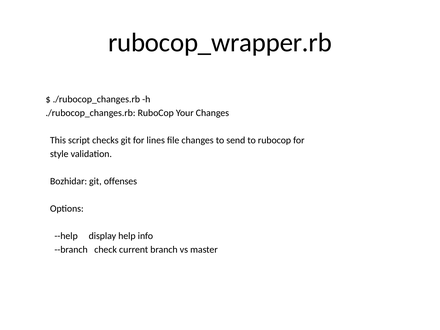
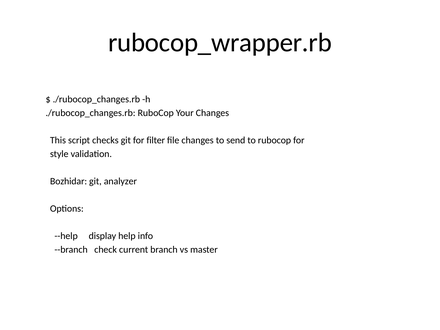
lines: lines -> filter (156, 140)
offenses: offenses -> analyzer (120, 181)
